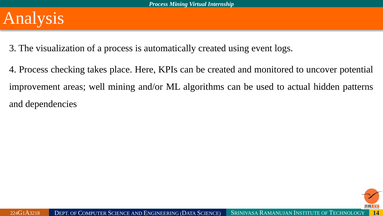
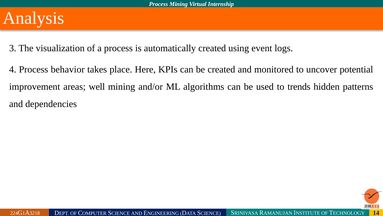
checking: checking -> behavior (68, 69)
actual: actual -> trends (299, 87)
